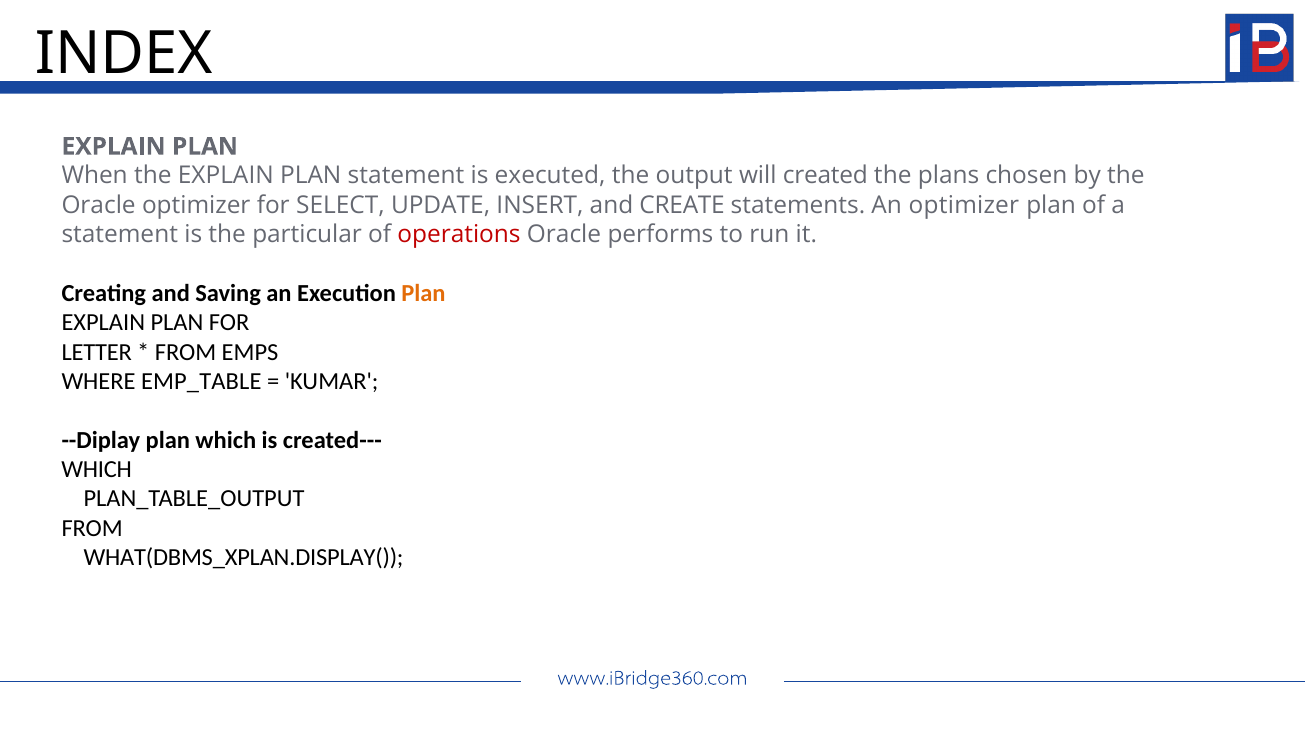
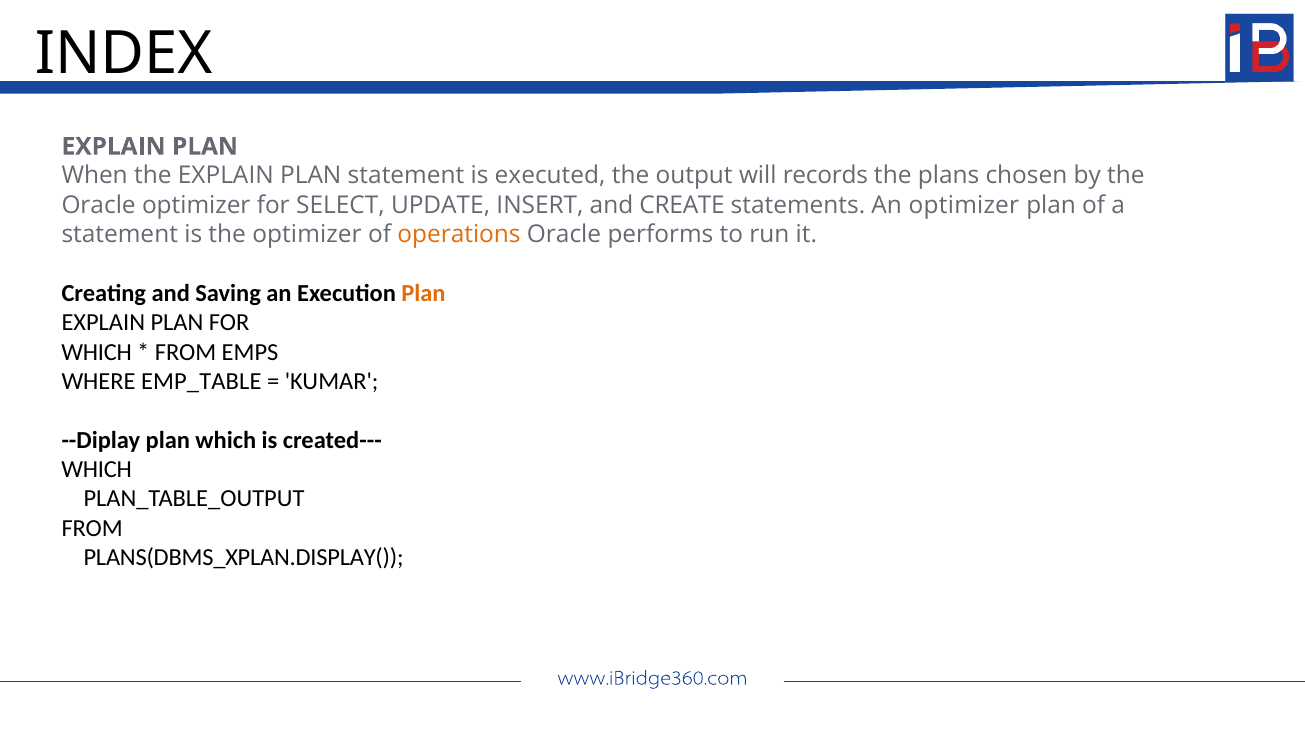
created: created -> records (825, 176)
the particular: particular -> optimizer (307, 235)
operations colour: red -> orange (459, 235)
LETTER: LETTER -> WHICH (97, 352)
WHAT(DBMS_XPLAN.DISPLAY(: WHAT(DBMS_XPLAN.DISPLAY( -> PLANS(DBMS_XPLAN.DISPLAY( (244, 558)
